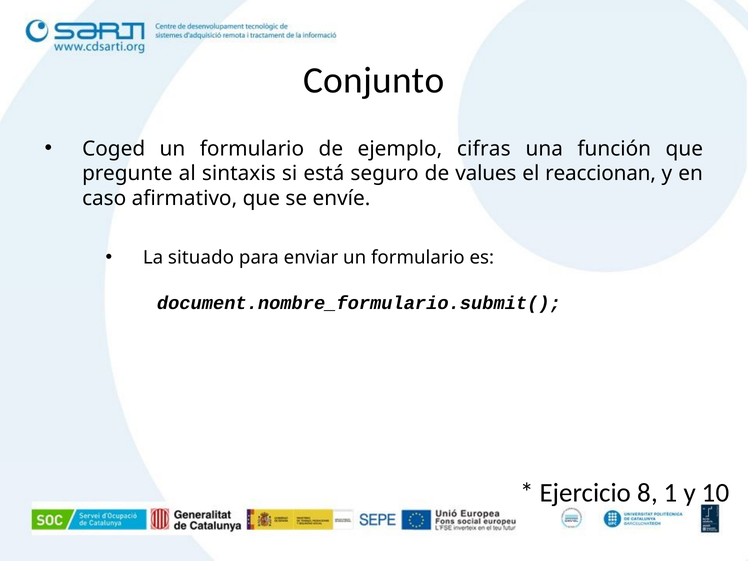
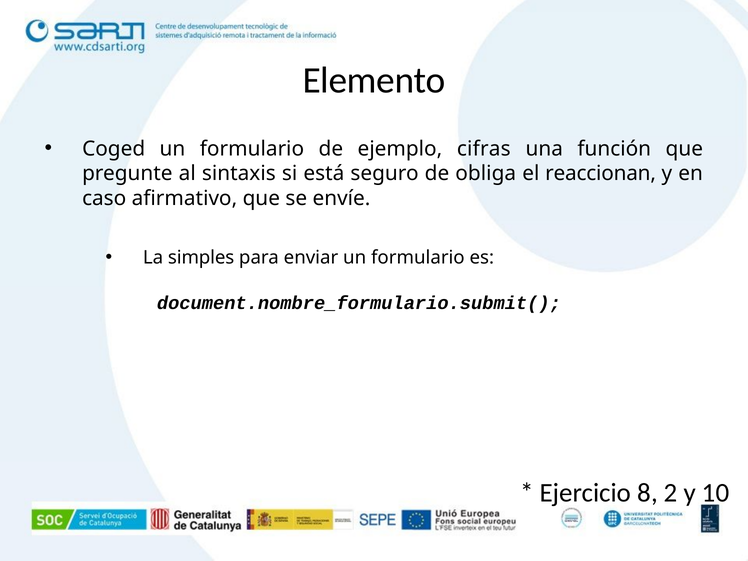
Conjunto: Conjunto -> Elemento (374, 80)
values: values -> obliga (486, 174)
situado: situado -> simples (201, 257)
1: 1 -> 2 (671, 493)
